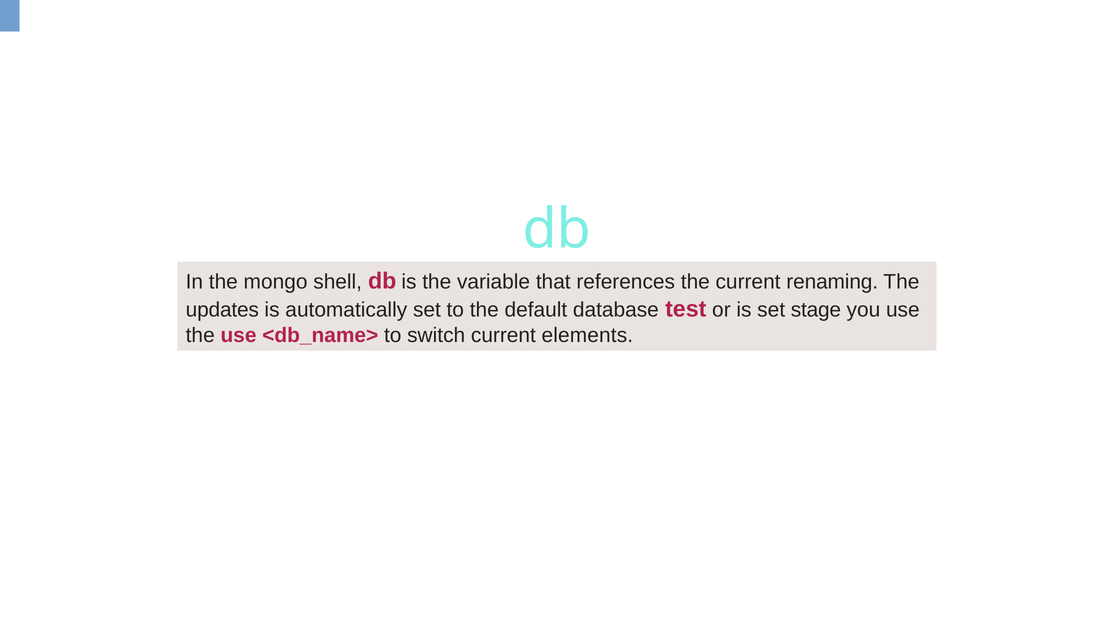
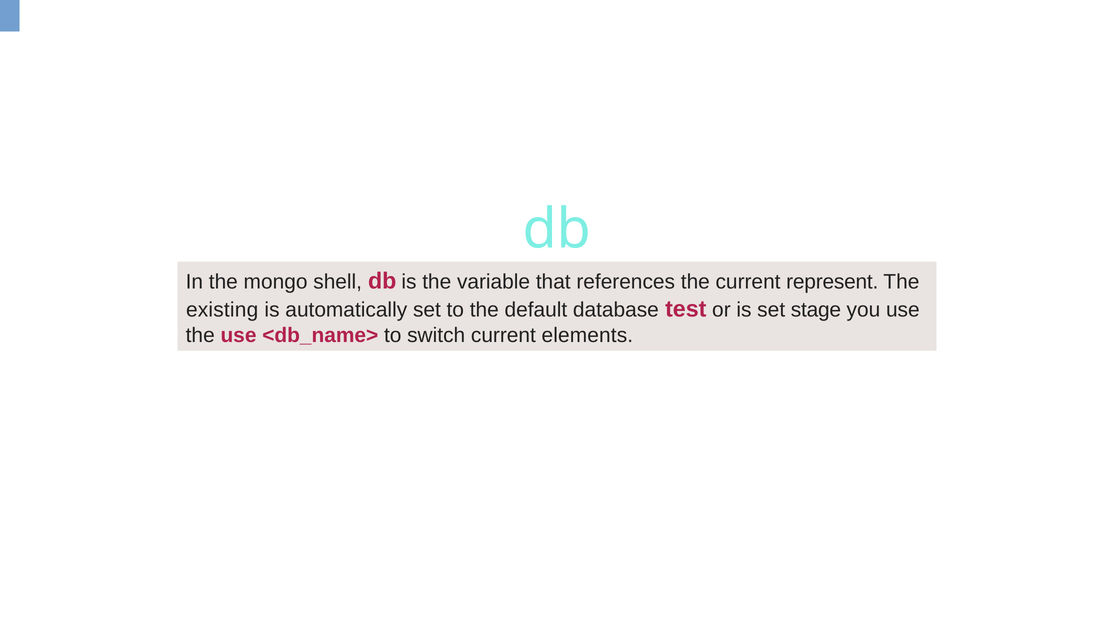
renaming: renaming -> represent (832, 282)
updates: updates -> existing (222, 310)
